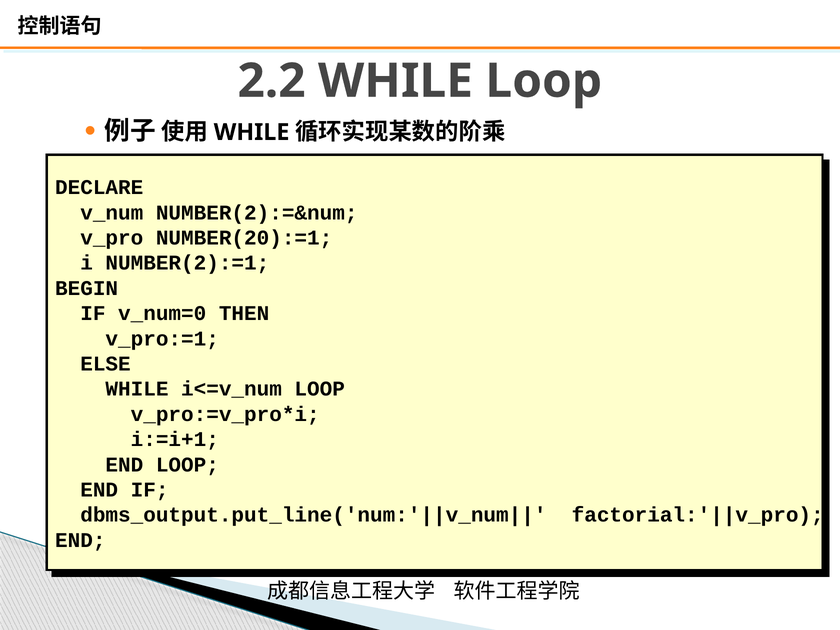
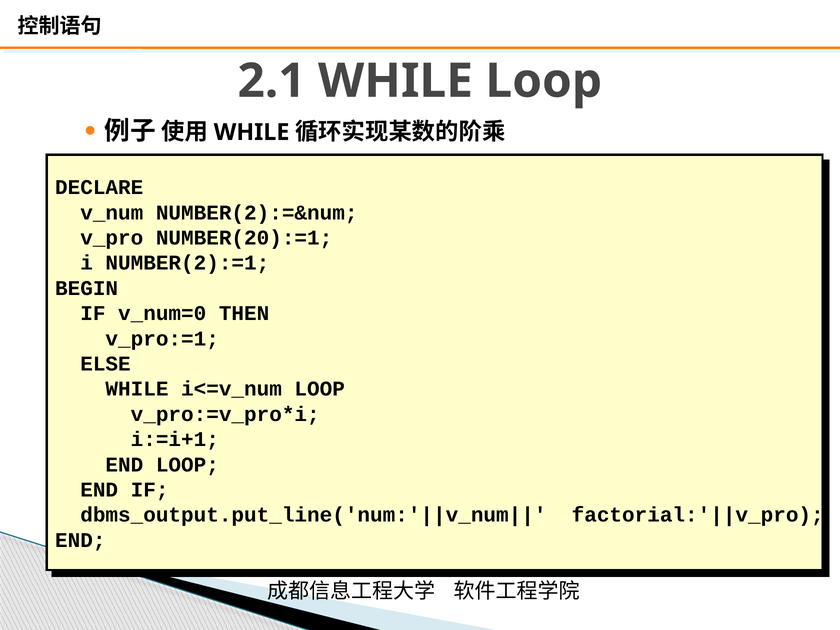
2.2: 2.2 -> 2.1 (272, 81)
